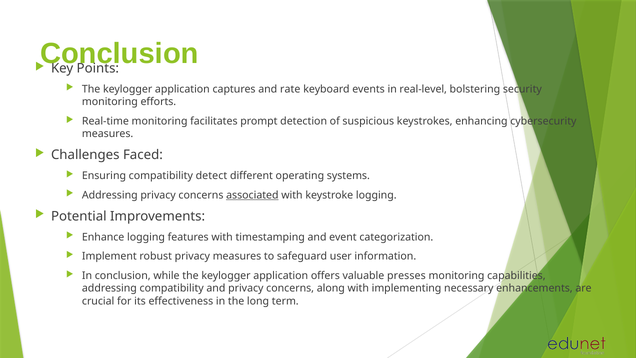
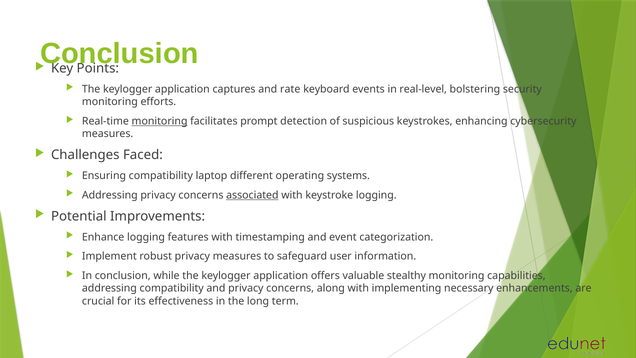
monitoring underline: none -> present (160, 121)
detect: detect -> laptop (212, 176)
presses: presses -> stealthy (406, 276)
